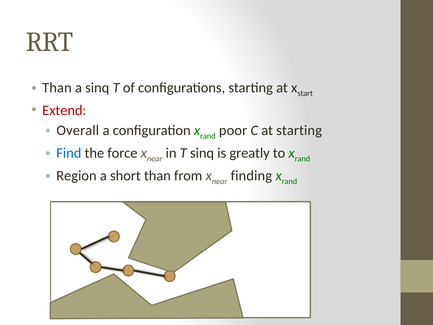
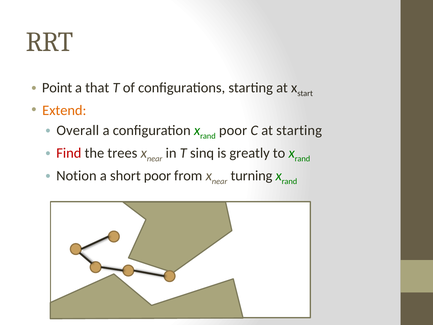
Than: Than -> Point (57, 88)
a sinq: sinq -> that (97, 88)
Extend colour: red -> orange (64, 110)
Find colour: blue -> red (69, 153)
force: force -> trees (122, 153)
Region: Region -> Notion (76, 176)
short than: than -> poor (157, 176)
finding: finding -> turning (252, 176)
